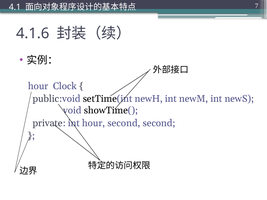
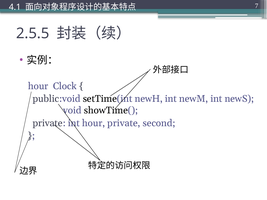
4.1.6: 4.1.6 -> 2.5.5 (33, 33)
hour second: second -> private (124, 123)
